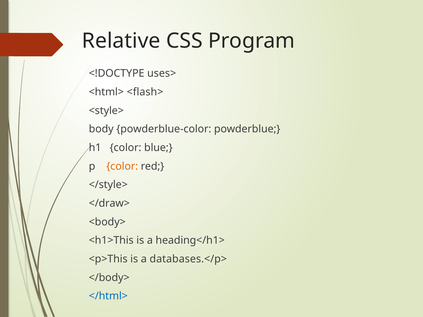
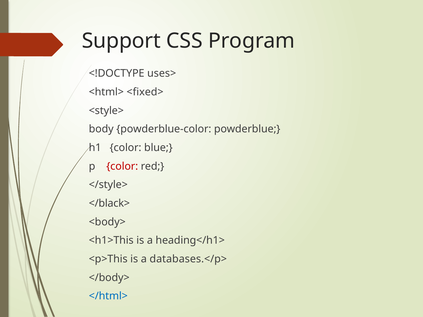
Relative: Relative -> Support (121, 41)
<flash>: <flash> -> <fixed> (145, 92)
color colour: orange -> red (122, 166)
</draw>: </draw> -> </black> (109, 203)
